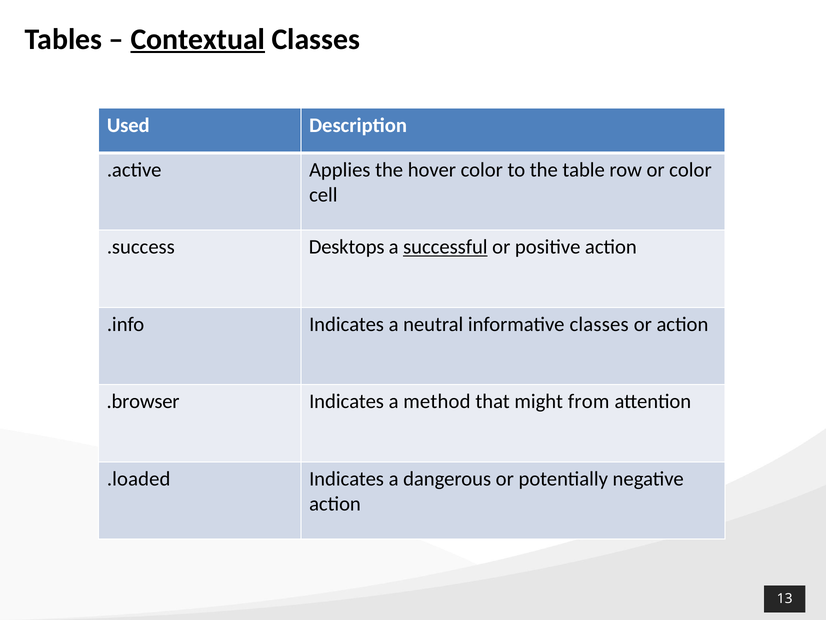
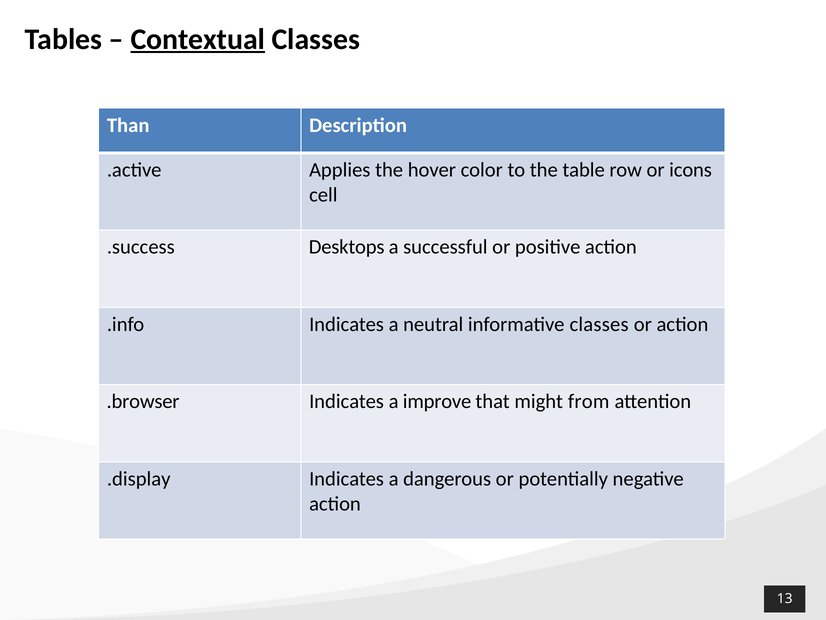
Used: Used -> Than (128, 125)
or color: color -> icons (691, 170)
successful underline: present -> none (445, 247)
method: method -> improve (437, 401)
.loaded: .loaded -> .display (139, 478)
